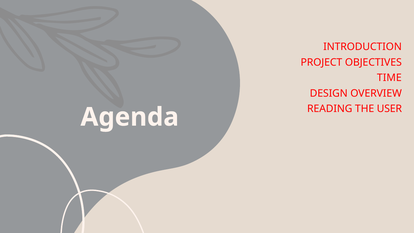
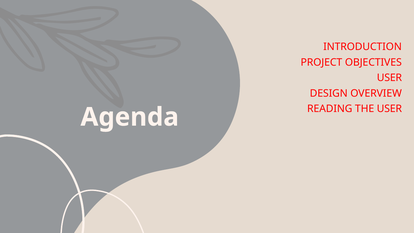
TIME: TIME -> USER (389, 78)
